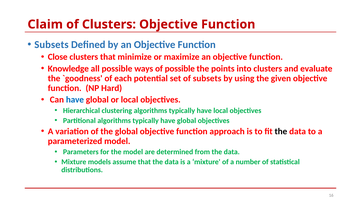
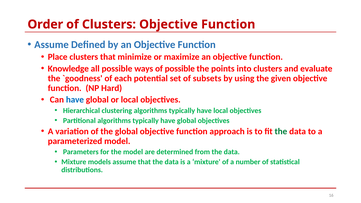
Claim: Claim -> Order (45, 24)
Subsets: Subsets -> Assume (52, 45)
Close: Close -> Place (58, 57)
the colour: black -> green (281, 131)
